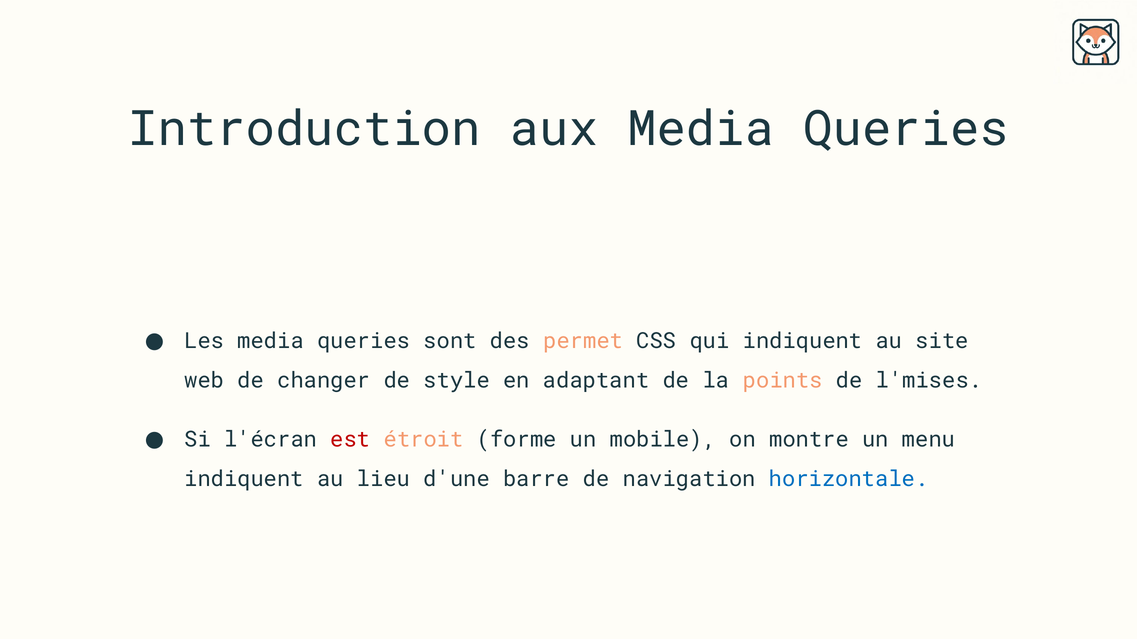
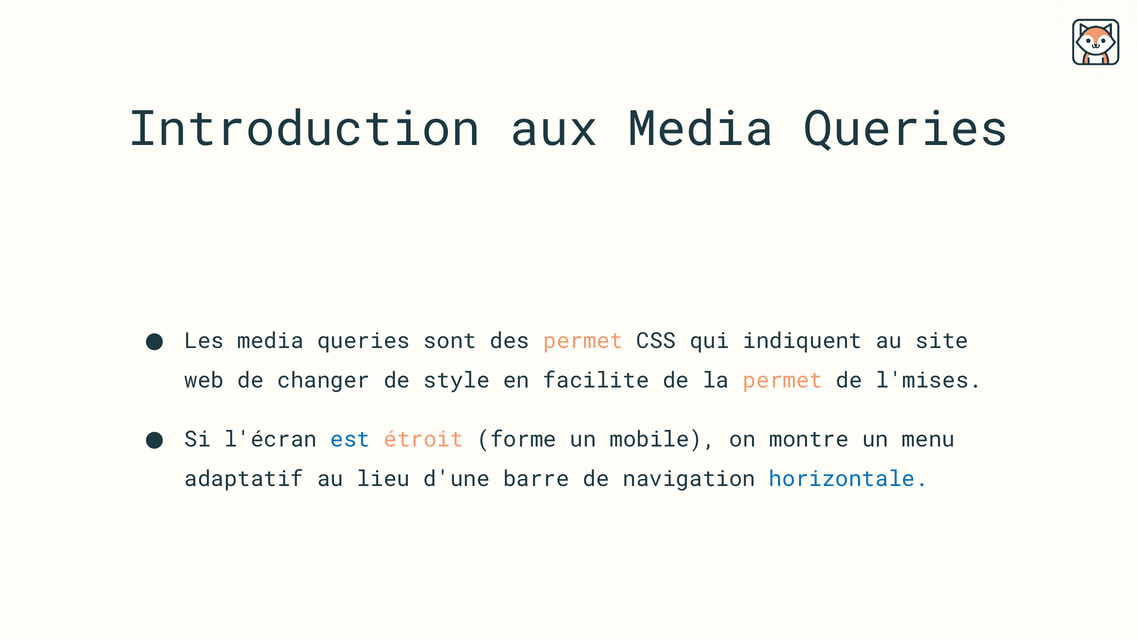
adaptant: adaptant -> facilite (596, 381)
la points: points -> permet (783, 381)
est colour: red -> blue (350, 440)
indiquent: indiquent -> adaptatif (244, 480)
